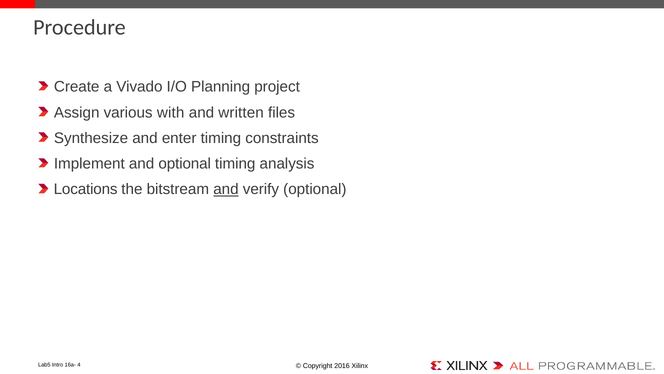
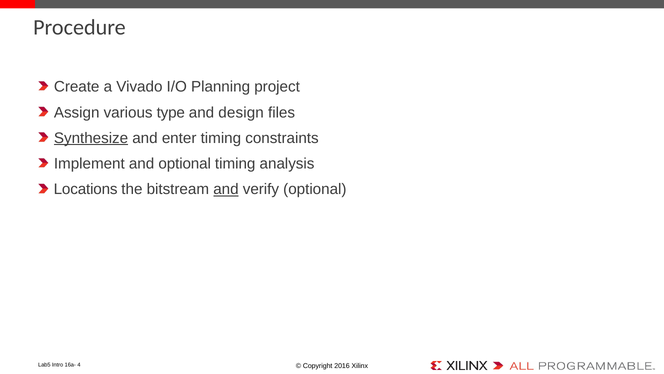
with: with -> type (171, 112)
written: written -> design (241, 112)
Synthesize underline: none -> present (91, 138)
